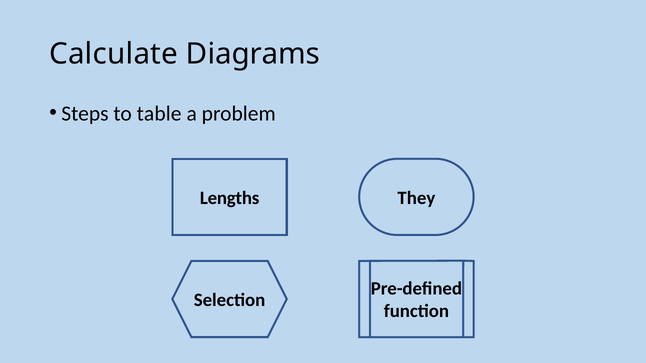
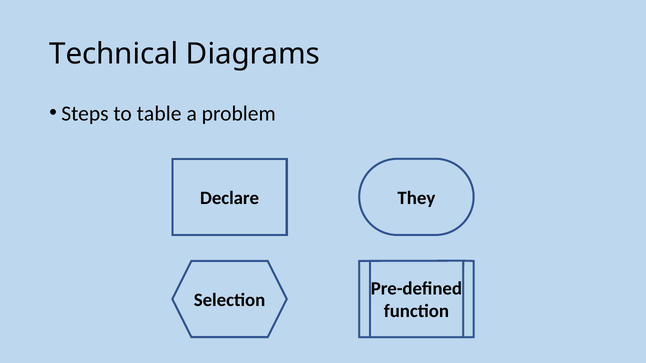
Calculate: Calculate -> Technical (114, 54)
Lengths: Lengths -> Declare (230, 198)
